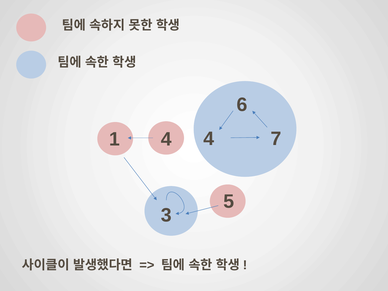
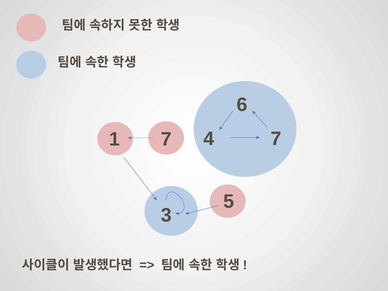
1 4: 4 -> 7 (166, 139)
